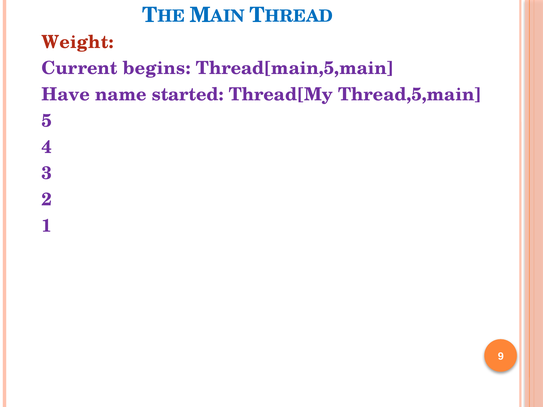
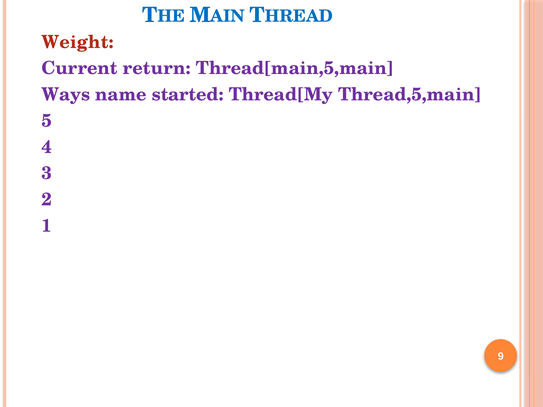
begins: begins -> return (157, 68)
Have: Have -> Ways (66, 95)
